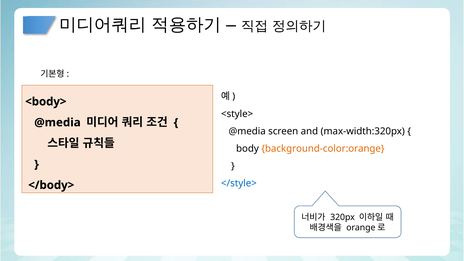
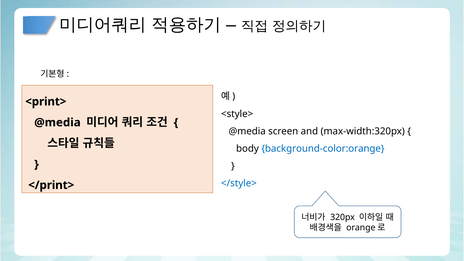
<body>: <body> -> <print> (46, 102)
background-color:orange colour: orange -> blue (323, 149)
</body>: </body> -> </print> (51, 185)
